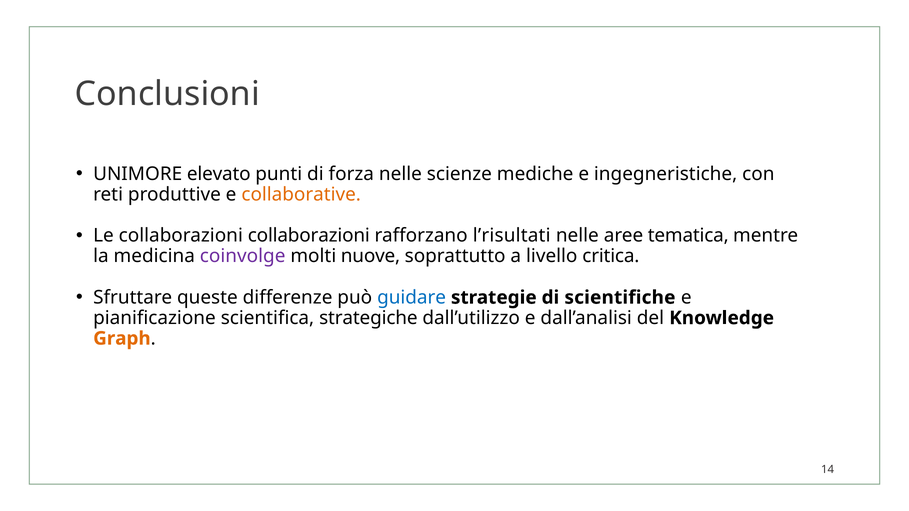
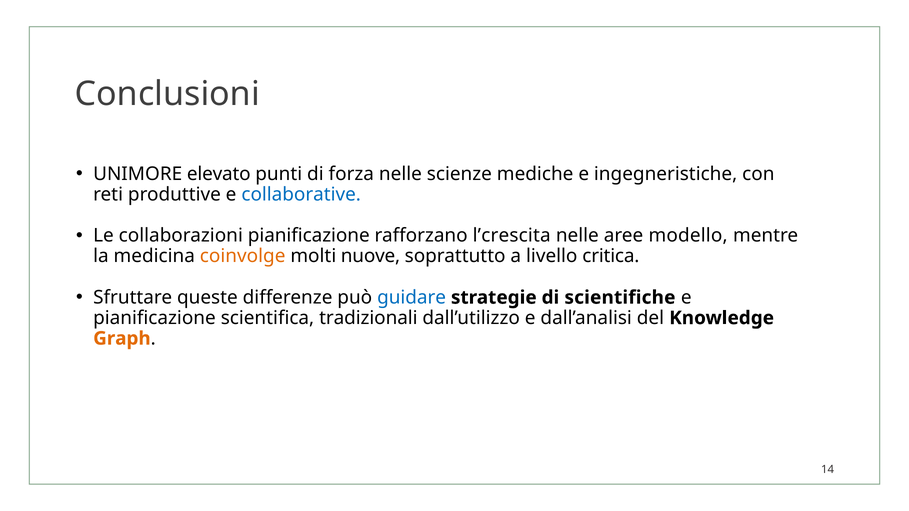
collaborative colour: orange -> blue (301, 195)
collaborazioni collaborazioni: collaborazioni -> pianificazione (309, 236)
l’risultati: l’risultati -> l’crescita (512, 236)
tematica: tematica -> modello (688, 236)
coinvolge colour: purple -> orange (243, 256)
strategiche: strategiche -> tradizionali (368, 318)
